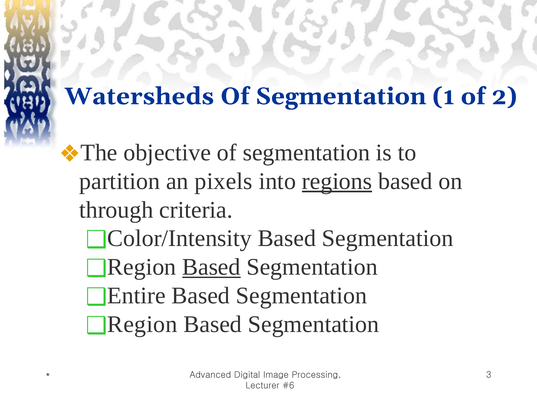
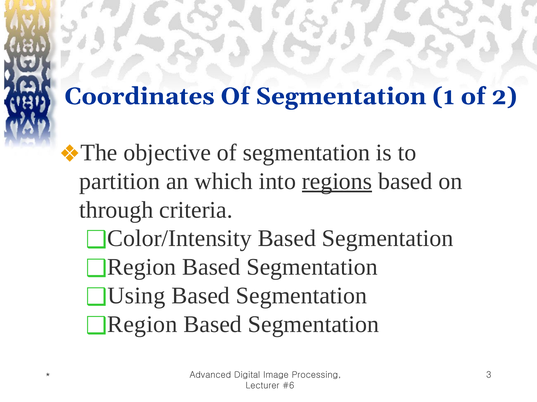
Watersheds: Watersheds -> Coordinates (140, 97)
pixels: pixels -> which (224, 182)
Based underline: present -> none (211, 268)
Entire: Entire -> Using (136, 296)
